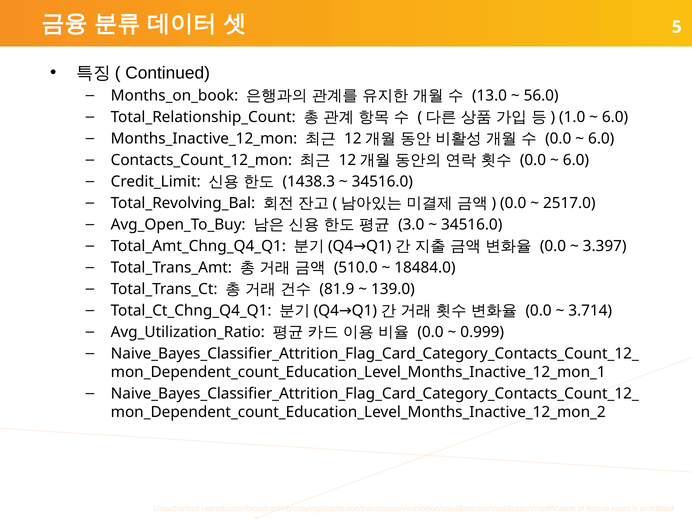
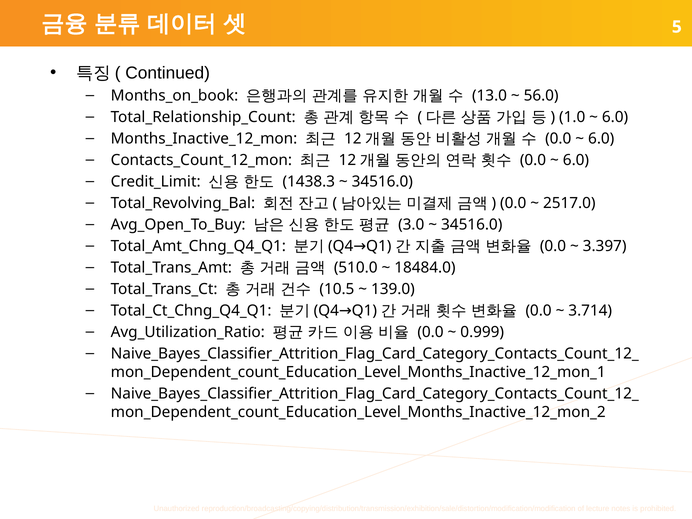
81.9: 81.9 -> 10.5 (337, 289)
